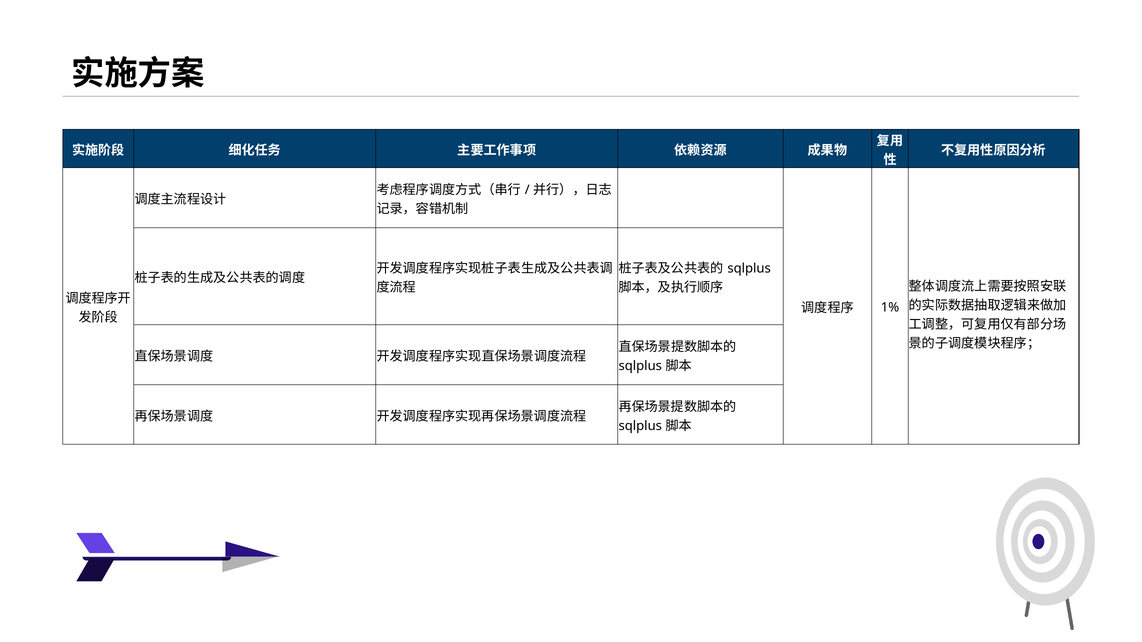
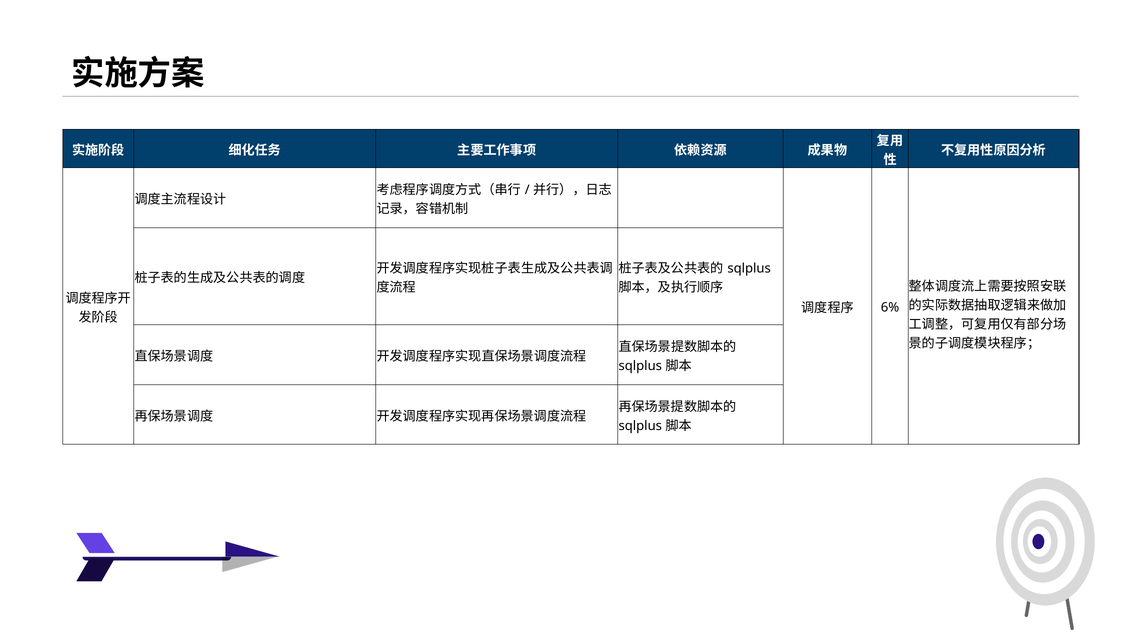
1%: 1% -> 6% (890, 307)
